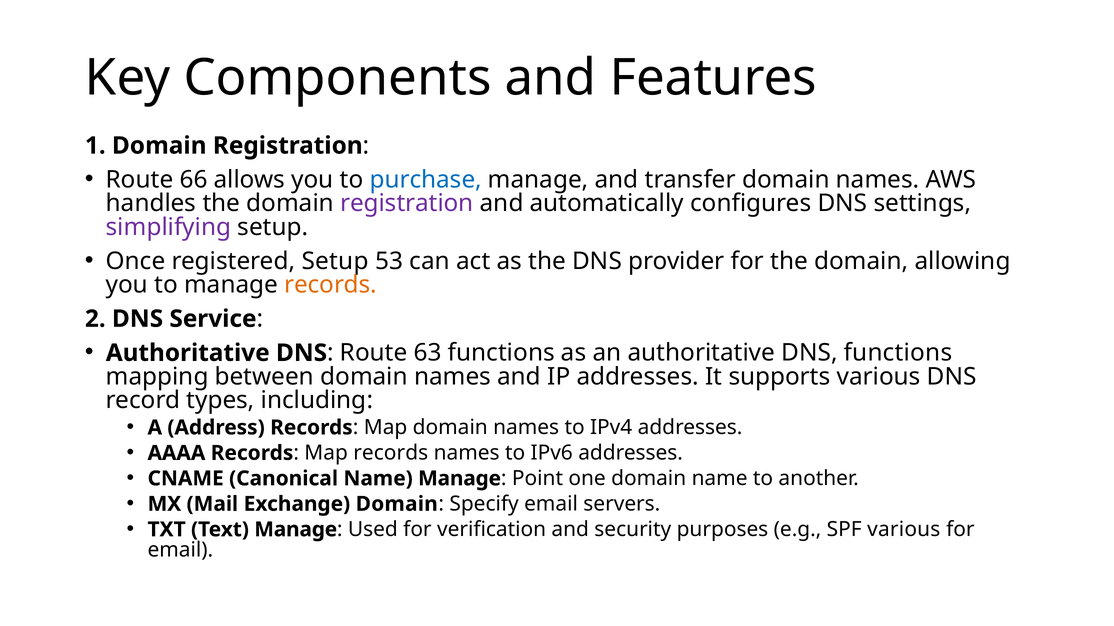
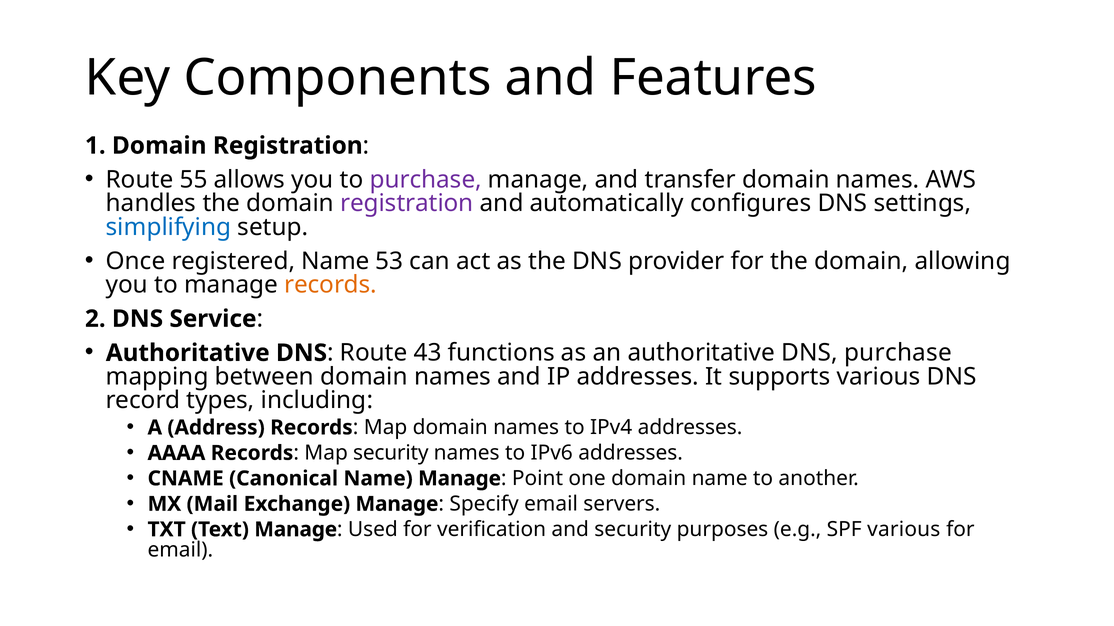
66: 66 -> 55 (194, 180)
purchase colour: blue -> purple (426, 180)
simplifying colour: purple -> blue (169, 227)
registered Setup: Setup -> Name (335, 261)
63: 63 -> 43 (428, 353)
DNS functions: functions -> purchase (898, 353)
Map records: records -> security (391, 453)
Exchange Domain: Domain -> Manage (397, 504)
